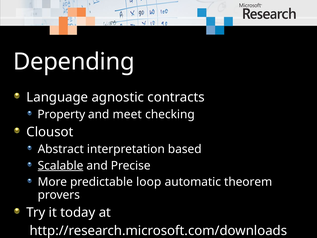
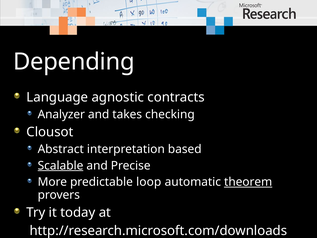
Property: Property -> Analyzer (61, 114)
meet: meet -> takes (127, 114)
theorem underline: none -> present (248, 182)
